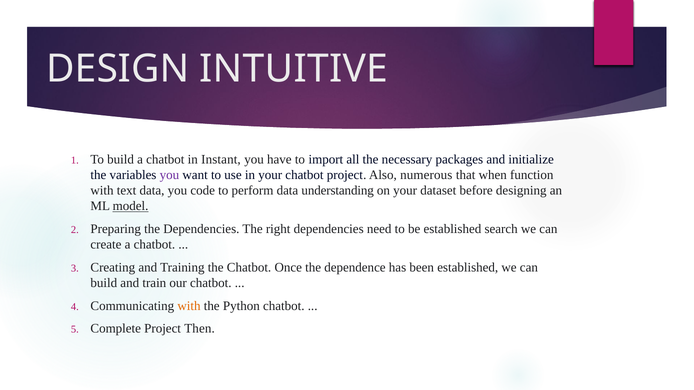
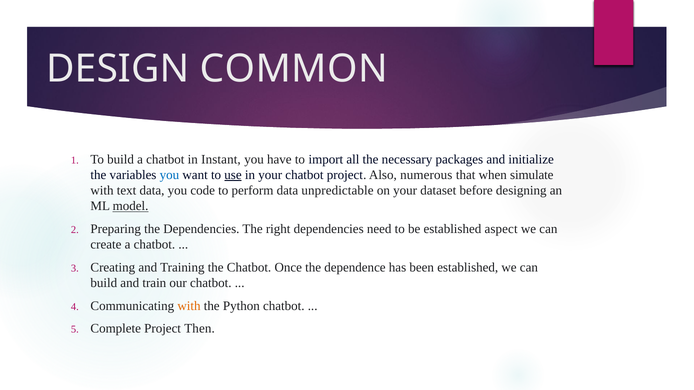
INTUITIVE: INTUITIVE -> COMMON (294, 69)
you colour: purple -> blue (169, 175)
use underline: none -> present (233, 175)
function: function -> simulate (532, 175)
understanding: understanding -> unpredictable (338, 191)
search: search -> aspect (501, 229)
